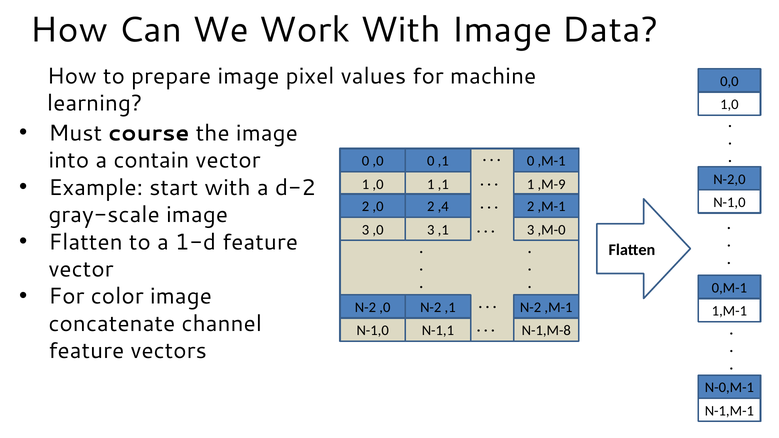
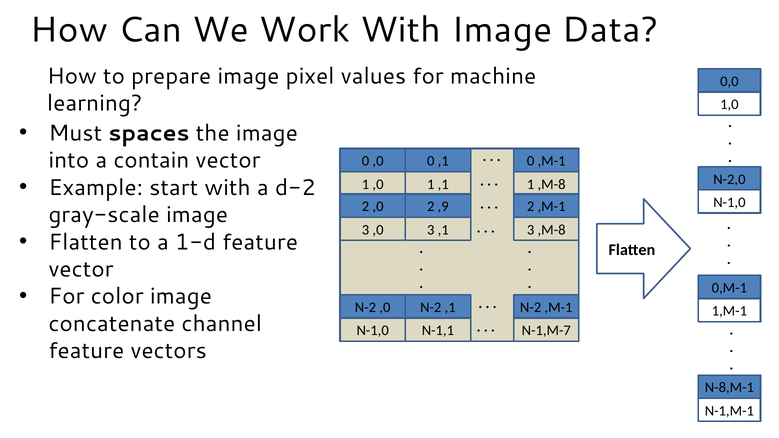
course: course -> spaces (149, 133)
1 ,M-9: ,M-9 -> ,M-8 (552, 184)
,4: ,4 -> ,9 (443, 207)
3 ,M-0: ,M-0 -> ,M-8 (552, 230)
N-1,M-8: N-1,M-8 -> N-1,M-7 (546, 331)
N-0,M-1: N-0,M-1 -> N-8,M-1 (729, 388)
